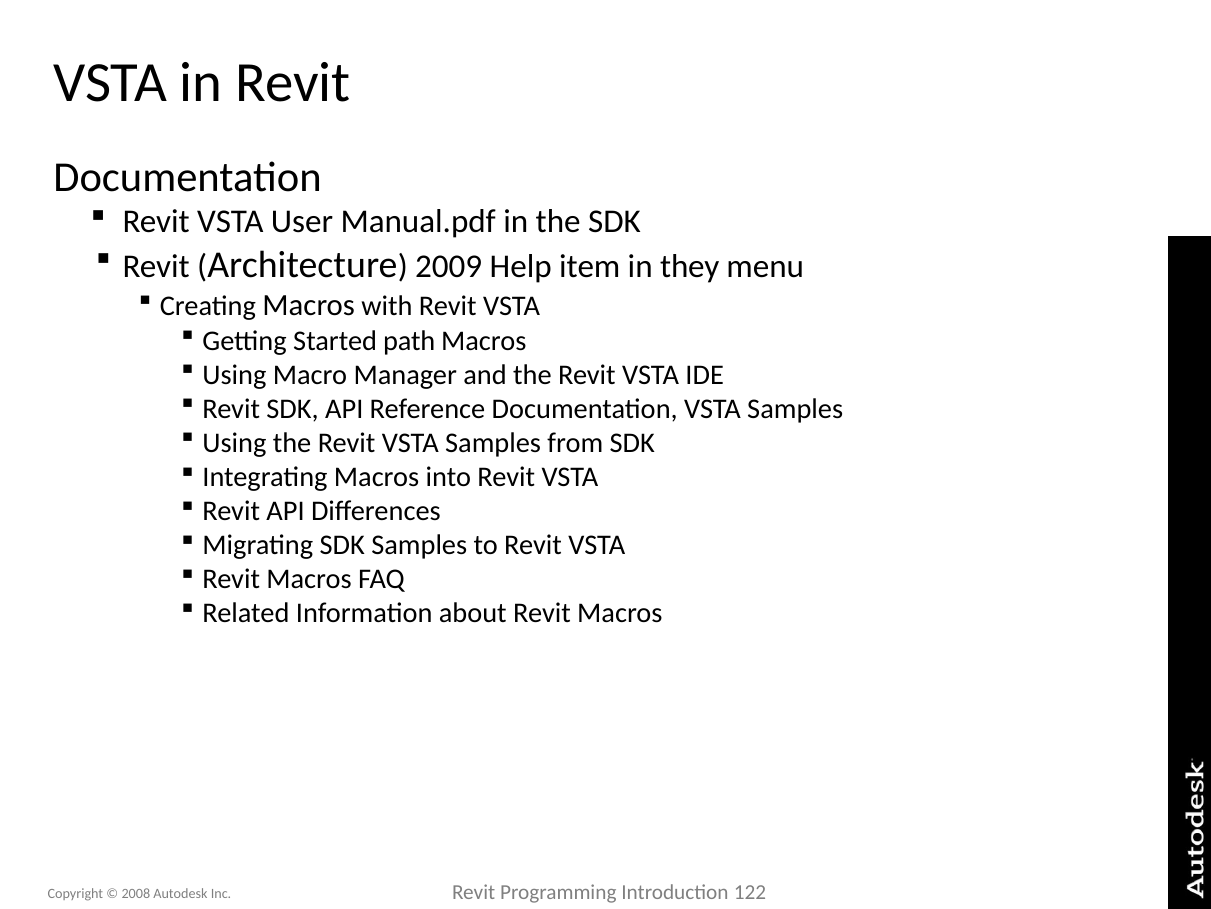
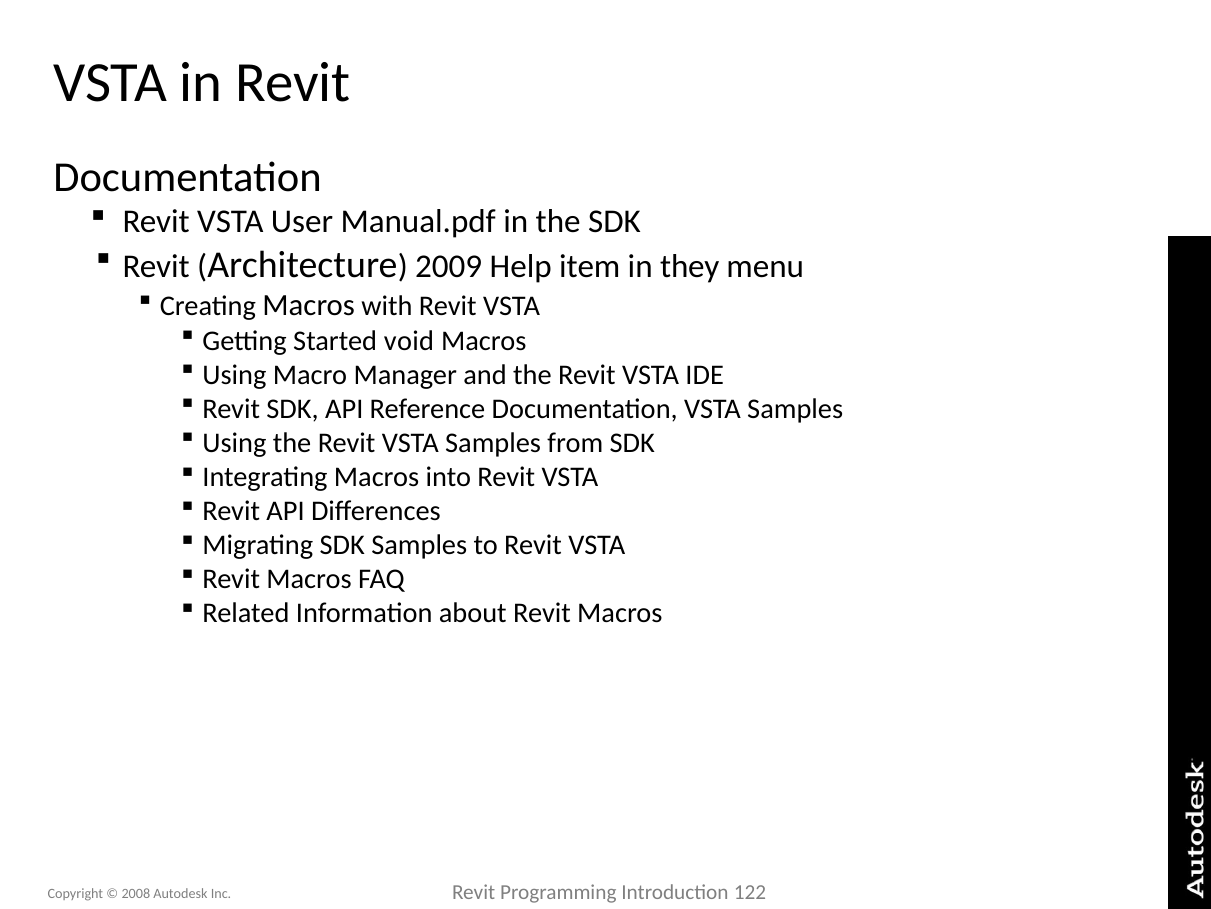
path: path -> void (409, 341)
